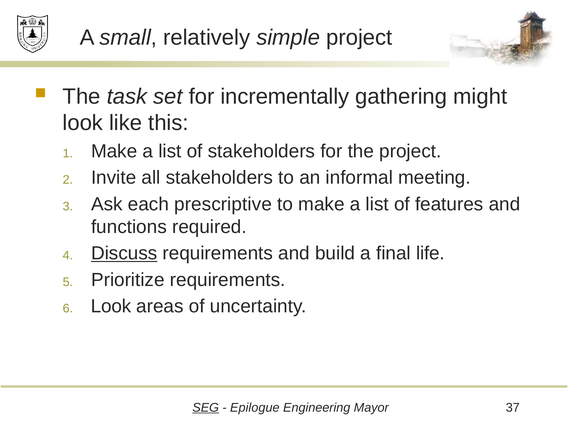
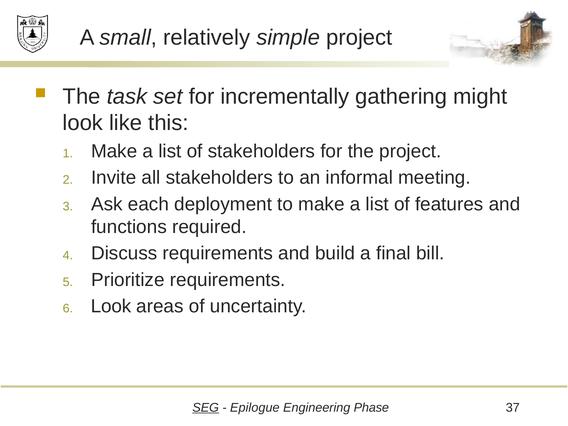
prescriptive: prescriptive -> deployment (223, 204)
Discuss underline: present -> none (124, 253)
life: life -> bill (430, 253)
Mayor: Mayor -> Phase (371, 408)
